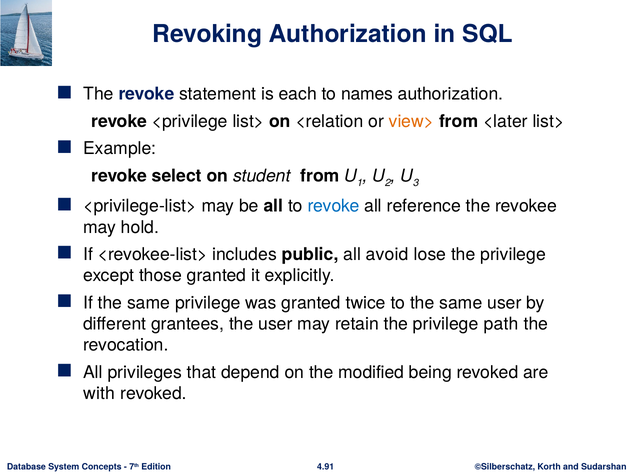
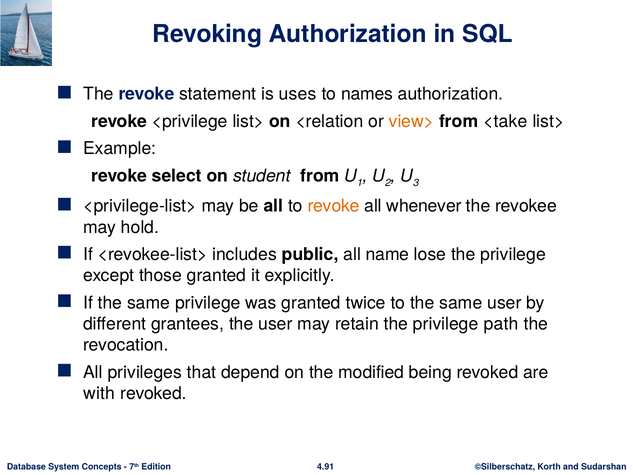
each: each -> uses (298, 94)
<later: <later -> <take (505, 121)
revoke colour: blue -> orange (334, 206)
reference: reference -> whenever (424, 206)
avoid: avoid -> name (388, 254)
